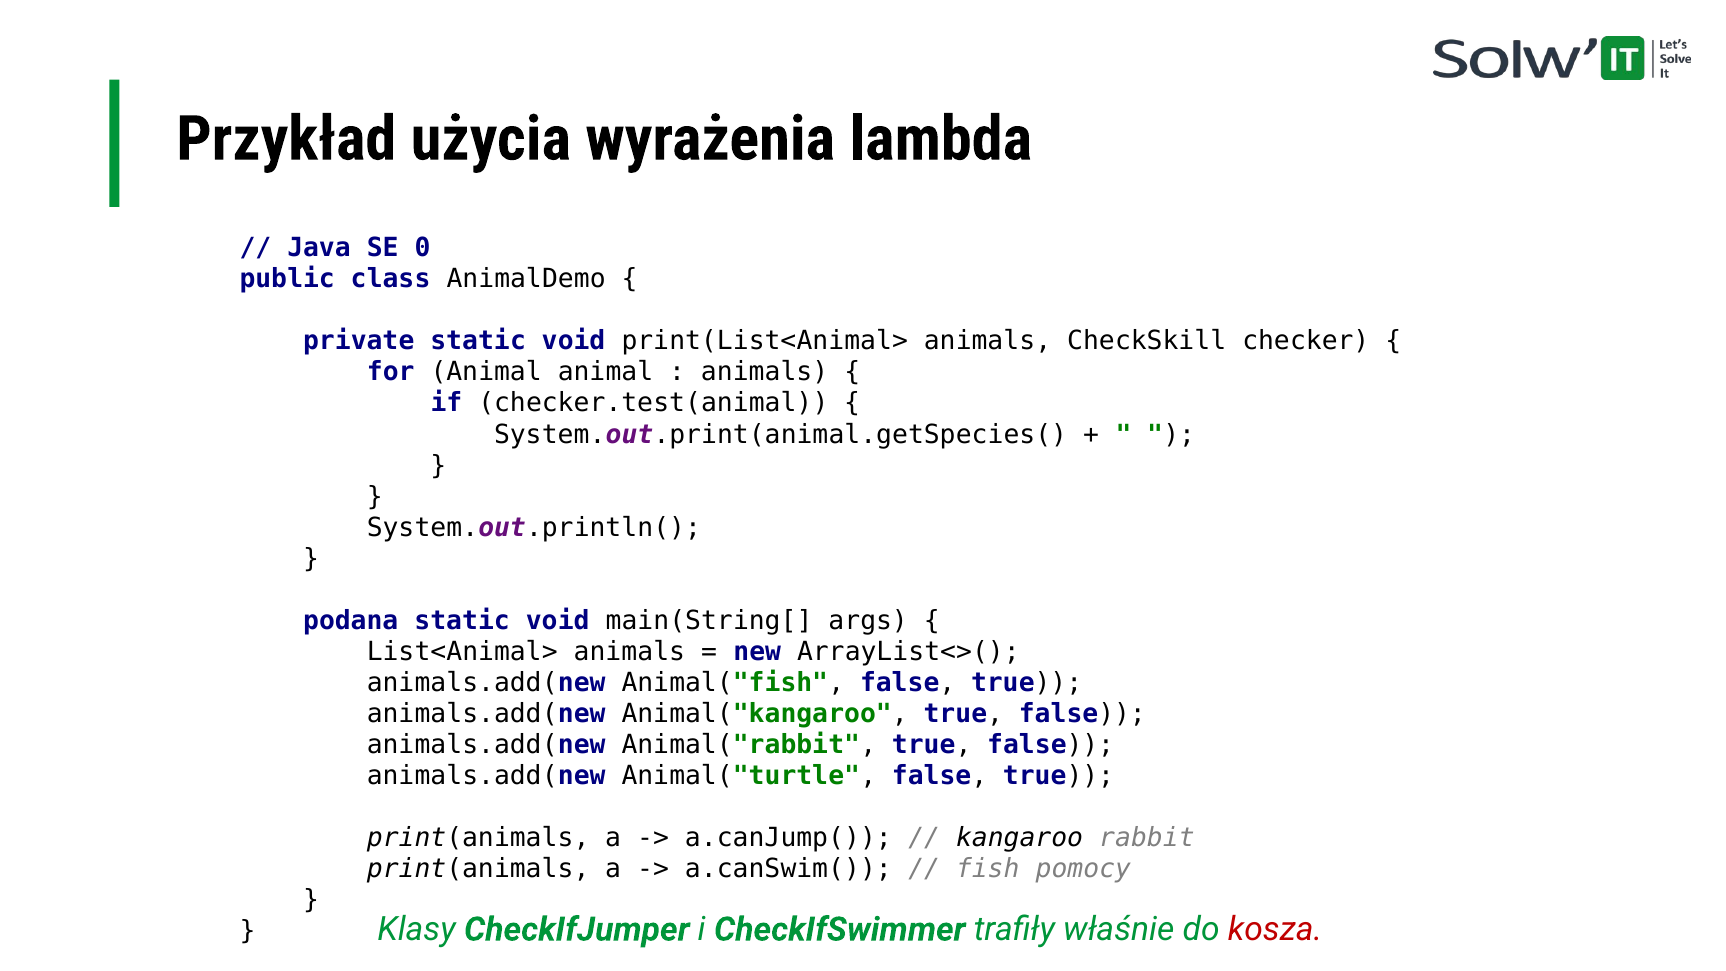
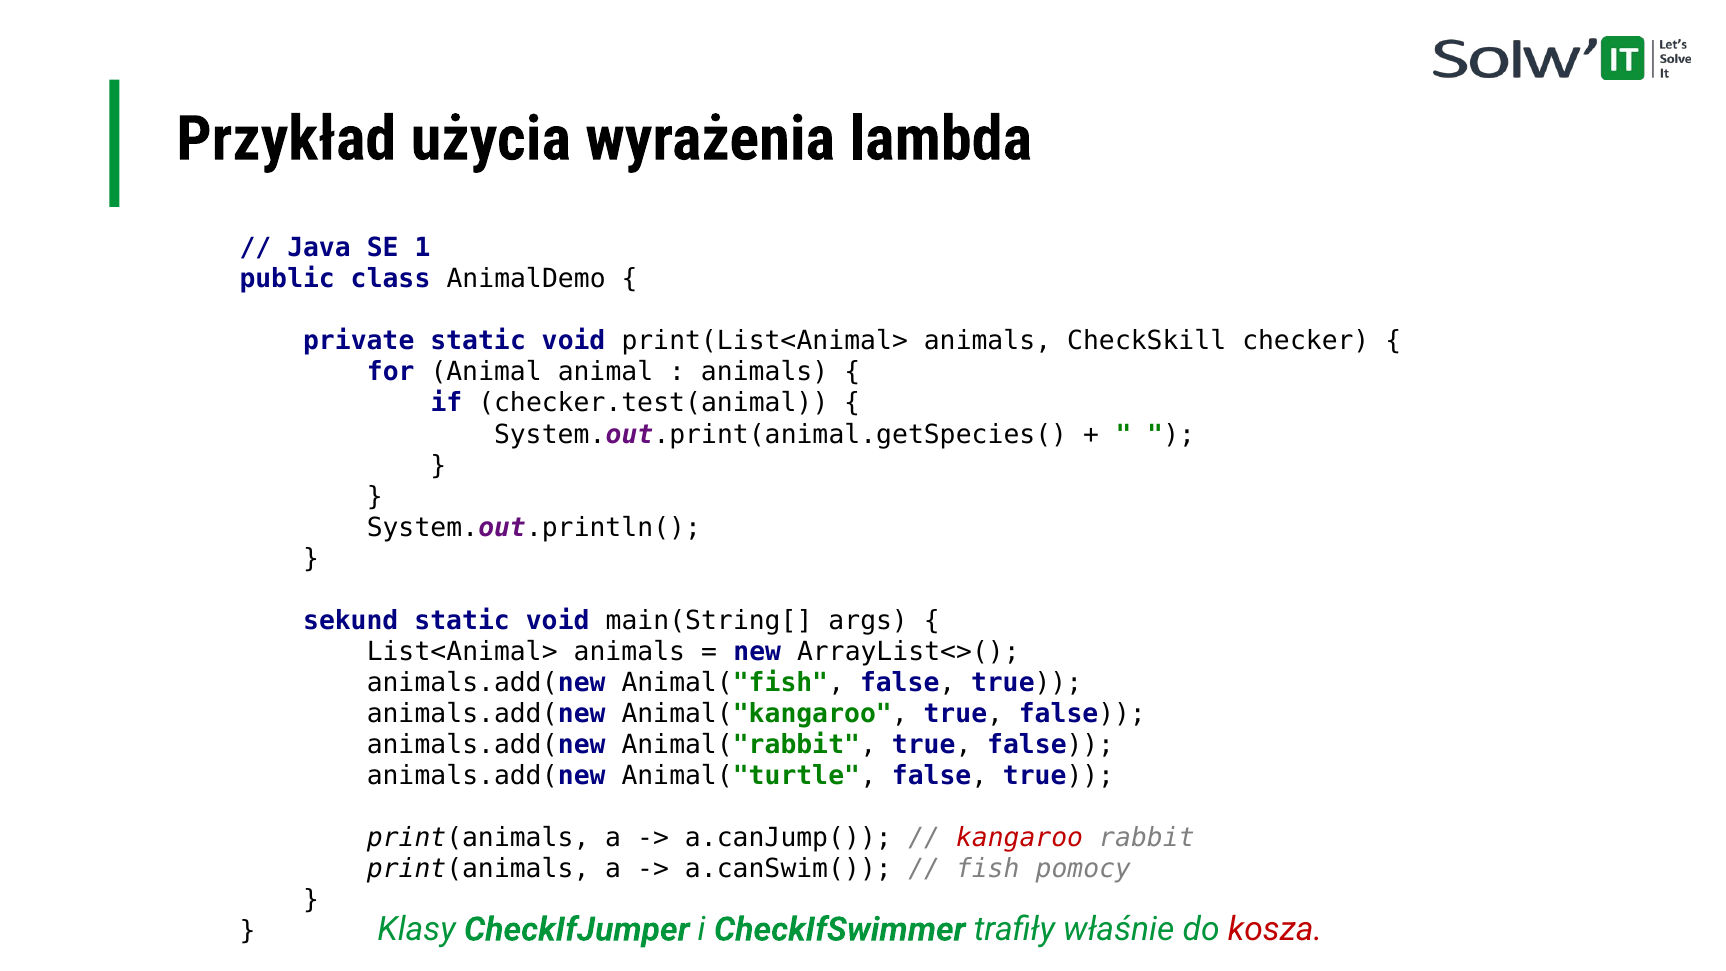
0: 0 -> 1 (422, 248)
podana: podana -> sekund (351, 621)
kangaroo colour: black -> red (1020, 838)
